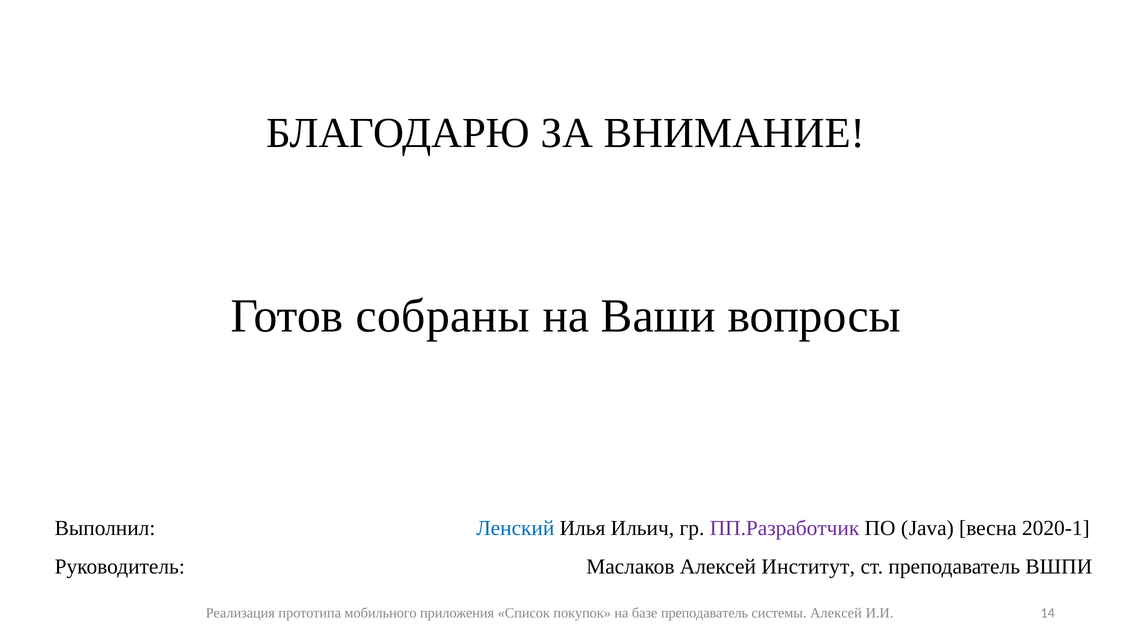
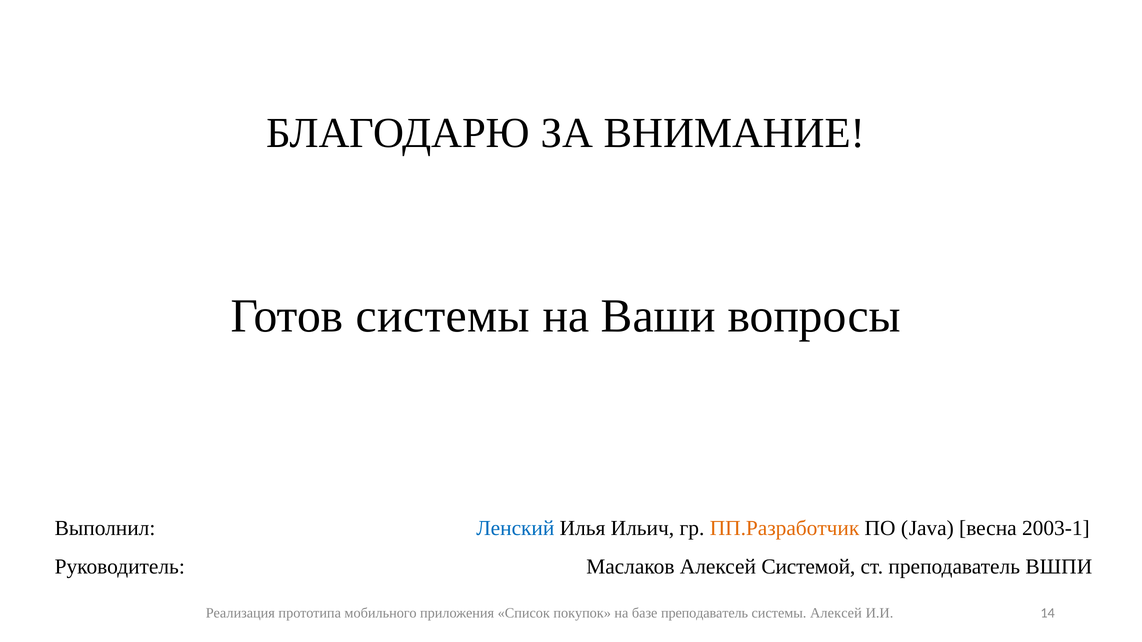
Готов собраны: собраны -> системы (443, 316)
ПП.Разработчик colour: purple -> orange (785, 528)
2020-1: 2020-1 -> 2003-1 (1056, 528)
Институт: Институт -> Системой (808, 567)
